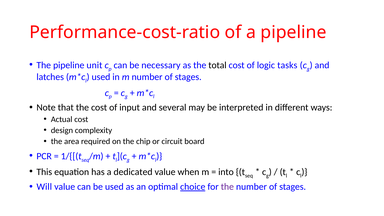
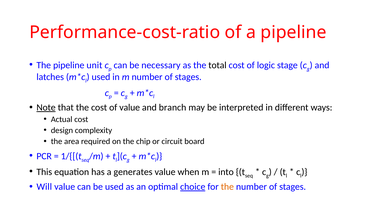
tasks: tasks -> stage (287, 65)
Note underline: none -> present (46, 108)
of input: input -> value (130, 108)
several: several -> branch (173, 108)
dedicated: dedicated -> generates (133, 172)
the colour: purple -> orange (227, 187)
